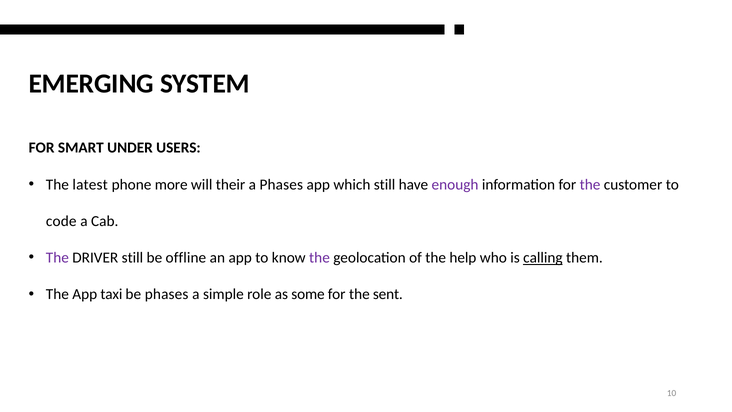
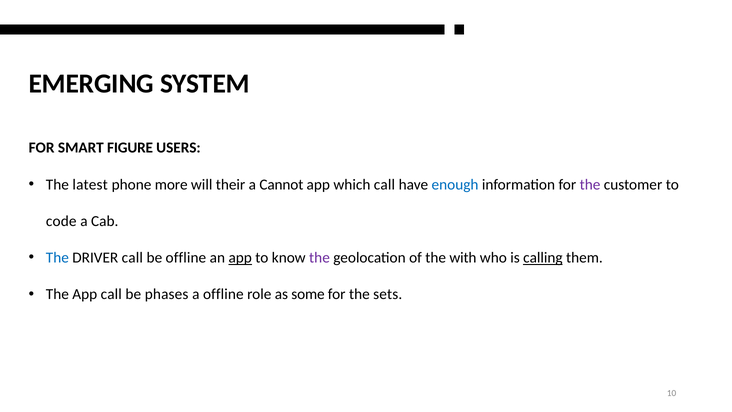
UNDER: UNDER -> FIGURE (130, 148)
a Phases: Phases -> Cannot (281, 184)
which still: still -> call (384, 184)
enough colour: purple -> blue (455, 184)
The colour: purple -> blue (57, 258)
DRIVER still: still -> call (132, 258)
app underline: none -> present (240, 258)
help: help -> with (463, 258)
App taxi: taxi -> call (111, 294)
a simple: simple -> offline (223, 294)
sent: sent -> sets (388, 294)
